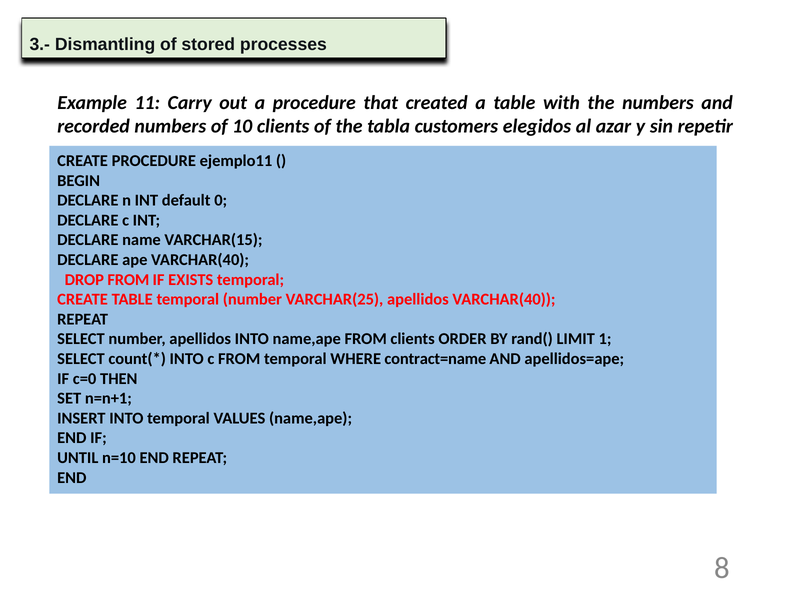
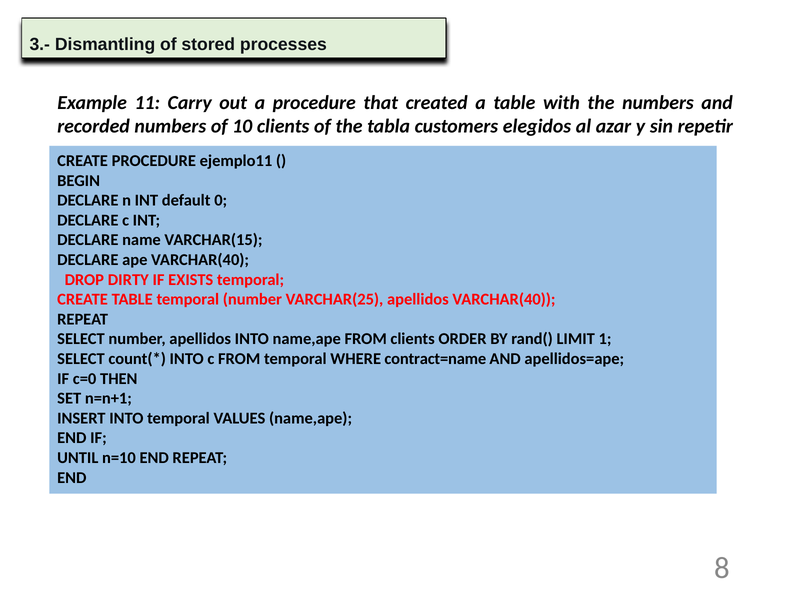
DROP FROM: FROM -> DIRTY (128, 280)
